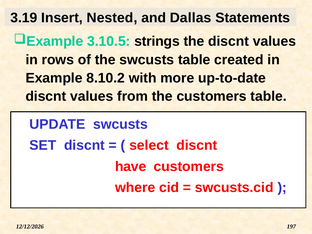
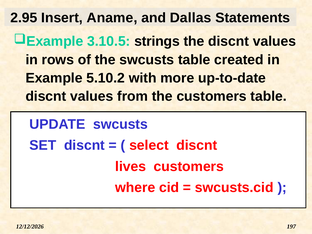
3.19: 3.19 -> 2.95 (24, 18)
Nested: Nested -> Aname (112, 18)
8.10.2: 8.10.2 -> 5.10.2 (106, 78)
have: have -> lives (131, 166)
